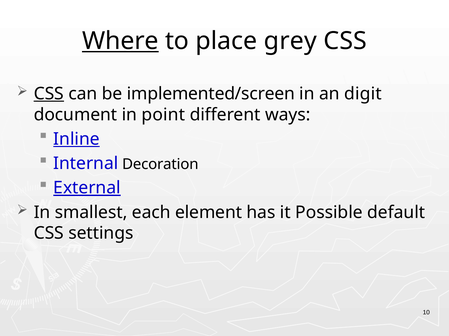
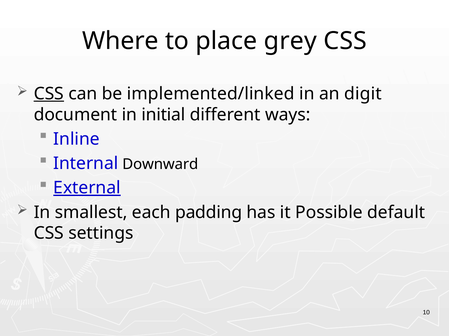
Where underline: present -> none (120, 41)
implemented/screen: implemented/screen -> implemented/linked (211, 94)
point: point -> initial (163, 115)
Inline underline: present -> none (76, 139)
Decoration: Decoration -> Downward (160, 165)
element: element -> padding (209, 213)
